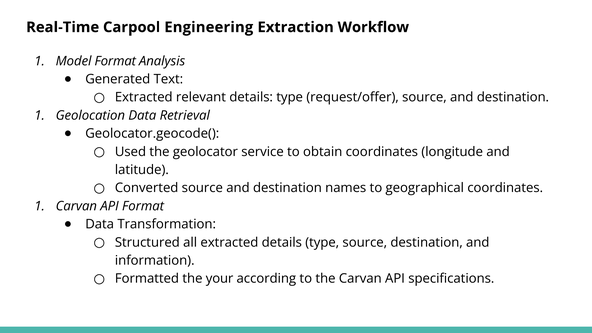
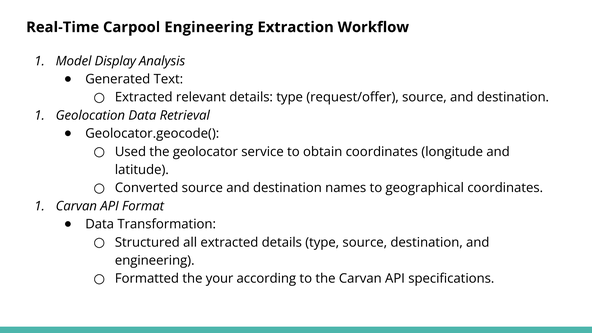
Model Format: Format -> Display (115, 61)
information: information -> engineering (155, 261)
